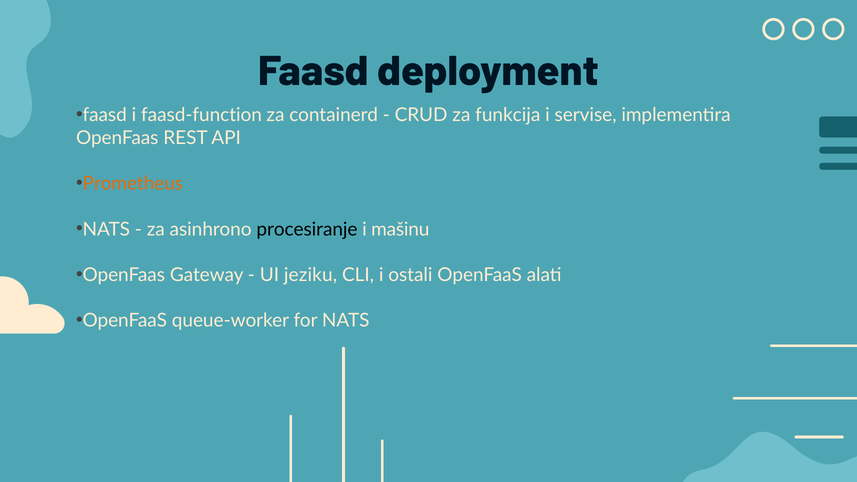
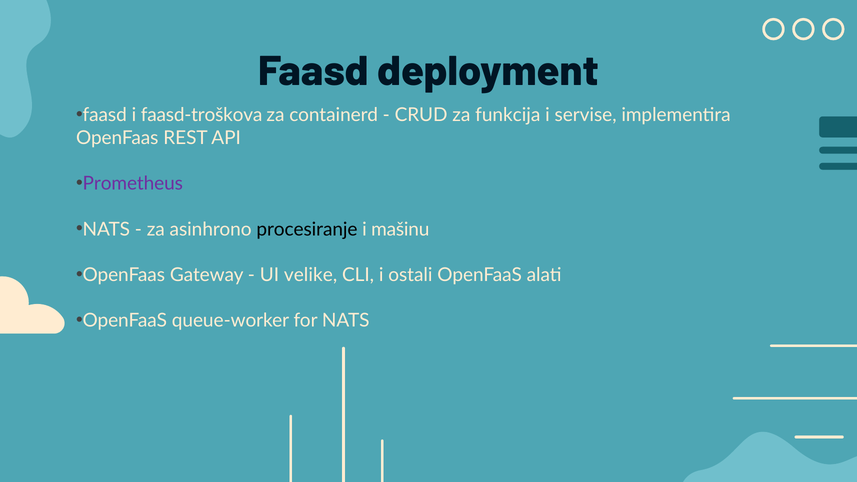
faasd-function: faasd-function -> faasd-troškova (202, 115)
Prometheus colour: orange -> purple (133, 184)
jeziku: jeziku -> velike (311, 275)
